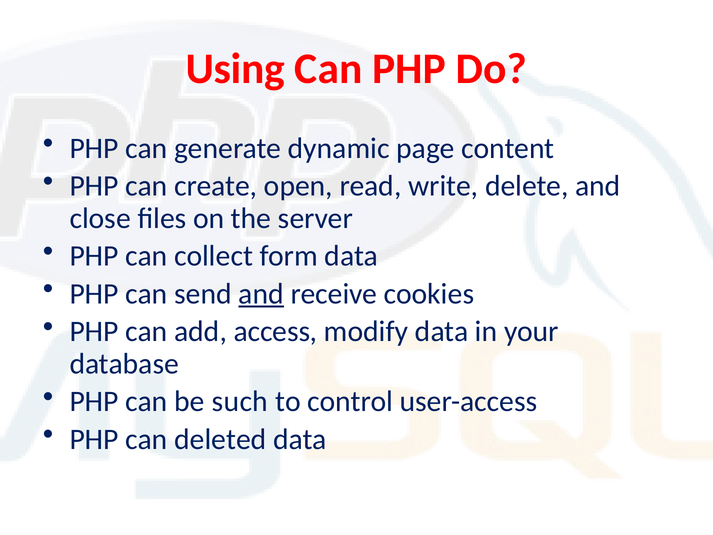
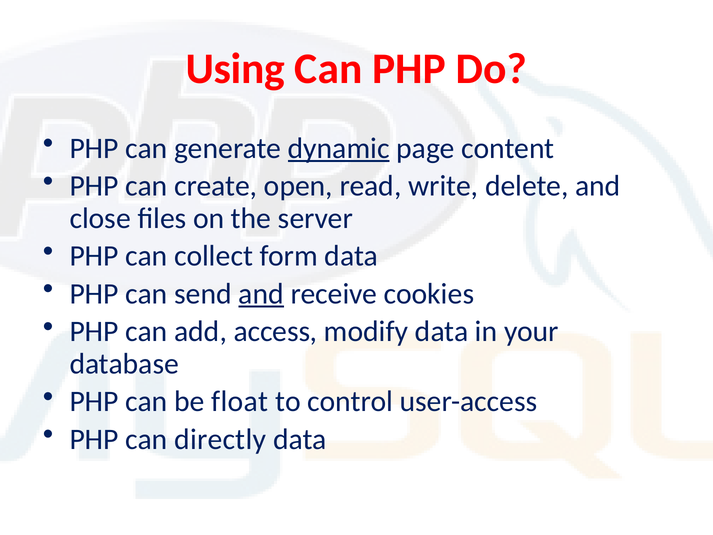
dynamic underline: none -> present (339, 148)
such: such -> float (240, 401)
deleted: deleted -> directly (220, 439)
